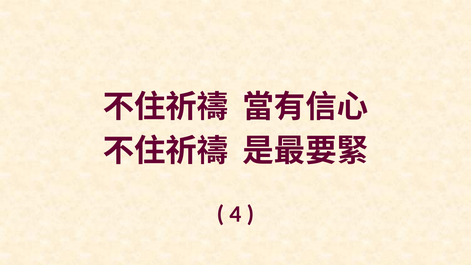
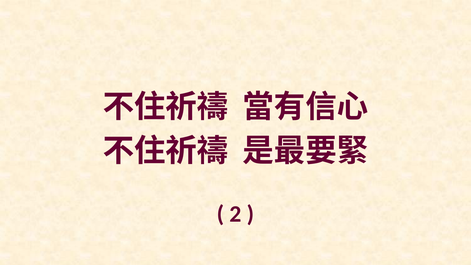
4: 4 -> 2 (235, 214)
